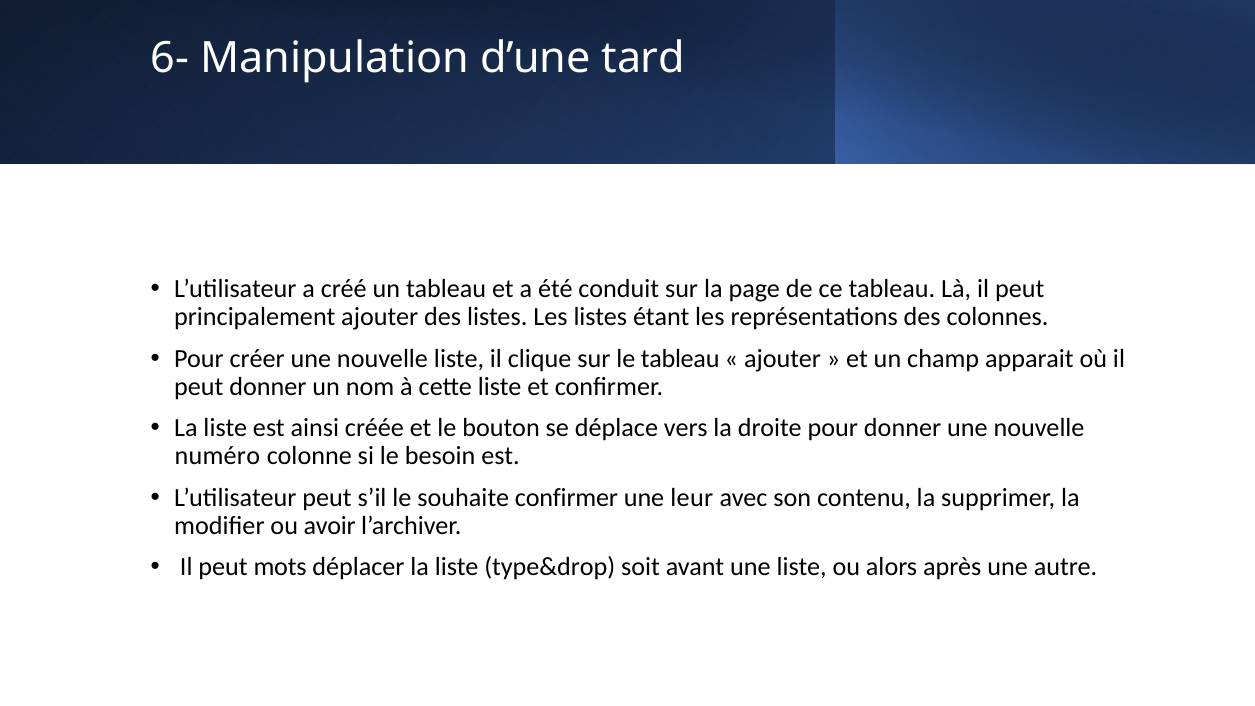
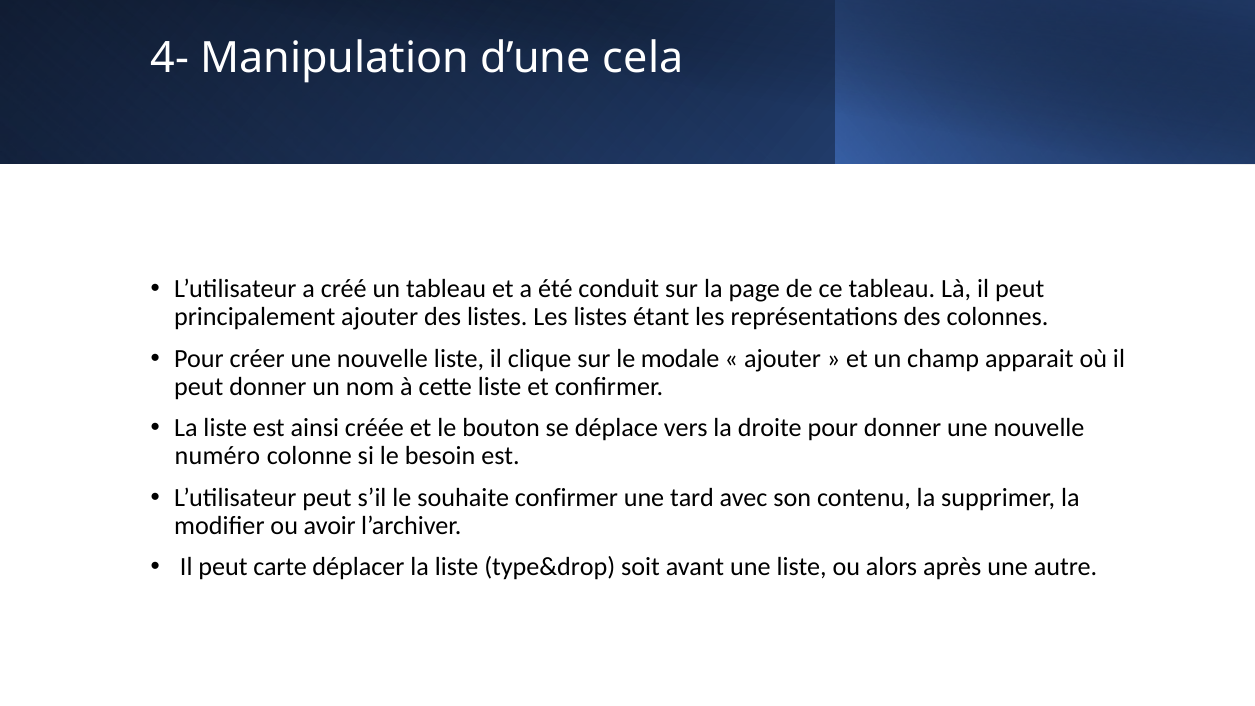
6-: 6- -> 4- (170, 58)
tard: tard -> cela (643, 58)
le tableau: tableau -> modale (680, 358)
leur: leur -> tard (692, 498)
mots: mots -> carte (280, 567)
